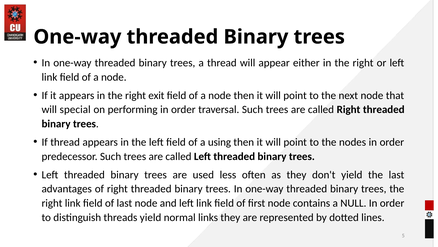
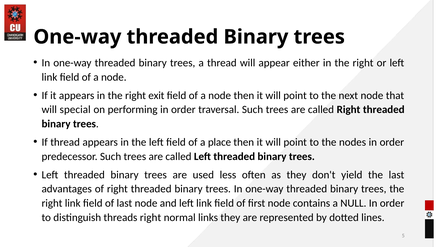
using: using -> place (219, 142)
threads yield: yield -> right (151, 217)
